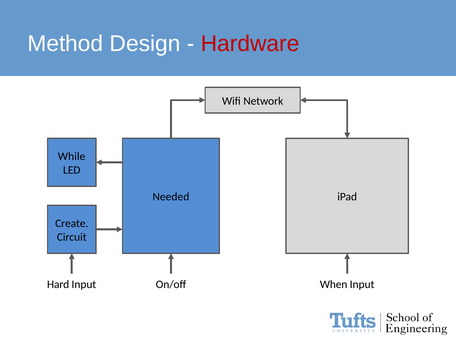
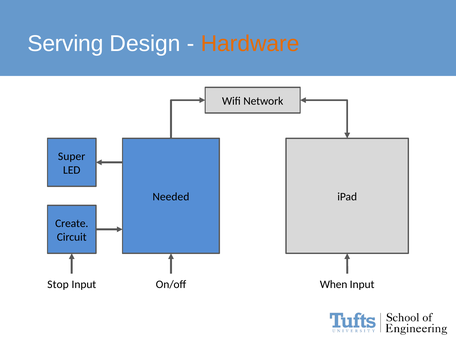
Method: Method -> Serving (65, 44)
Hardware colour: red -> orange (250, 44)
While: While -> Super (72, 156)
Hard: Hard -> Stop (58, 284)
